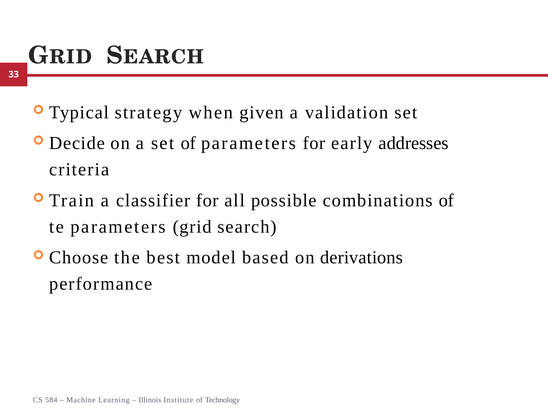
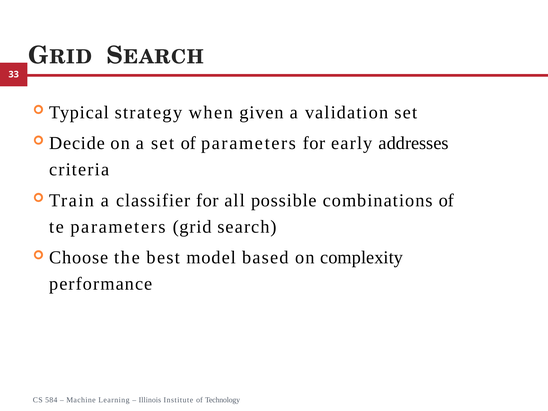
derivations: derivations -> complexity (362, 258)
